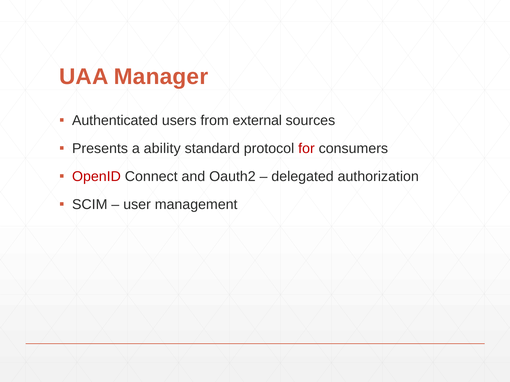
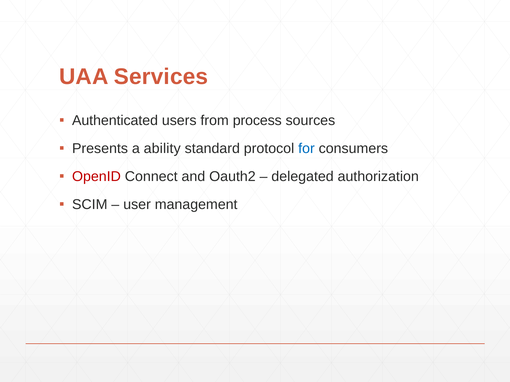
Manager: Manager -> Services (161, 77)
external: external -> process (257, 121)
for colour: red -> blue (306, 149)
